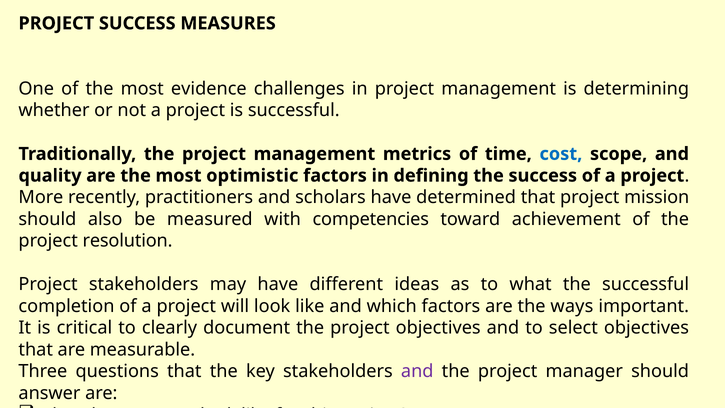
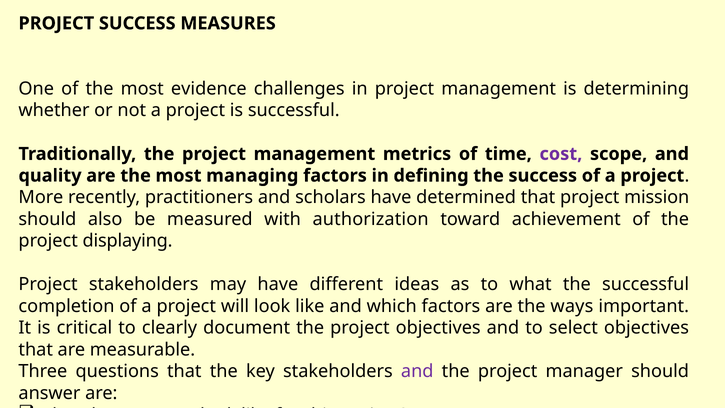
cost colour: blue -> purple (561, 154)
optimistic: optimistic -> managing (252, 176)
competencies: competencies -> authorization (371, 219)
resolution: resolution -> displaying (128, 241)
